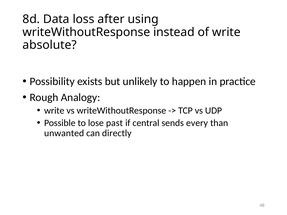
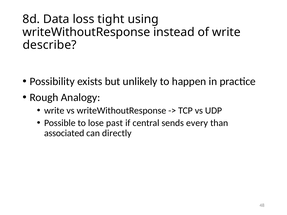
after: after -> tight (111, 19)
absolute: absolute -> describe (50, 45)
unwanted: unwanted -> associated (64, 133)
